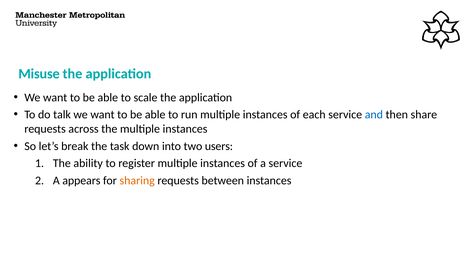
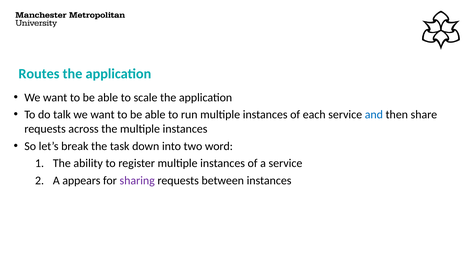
Misuse: Misuse -> Routes (39, 74)
users: users -> word (219, 146)
sharing colour: orange -> purple (137, 181)
